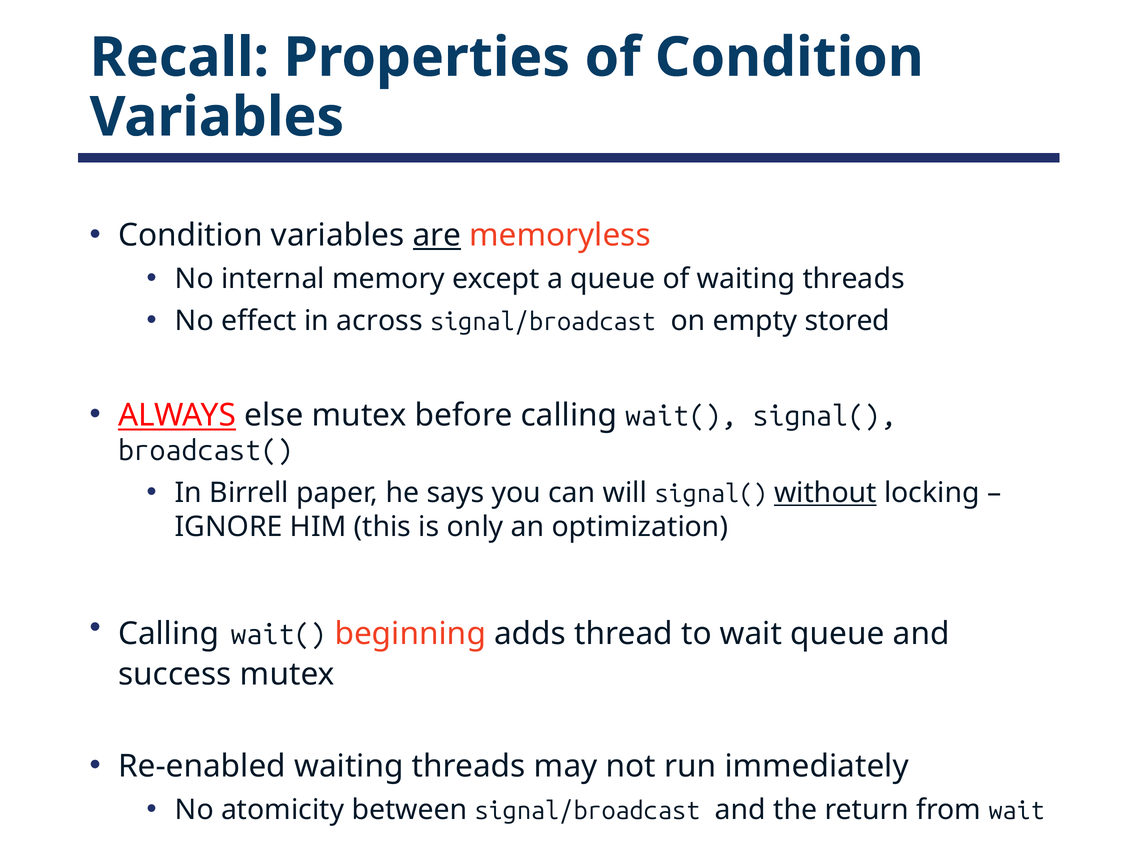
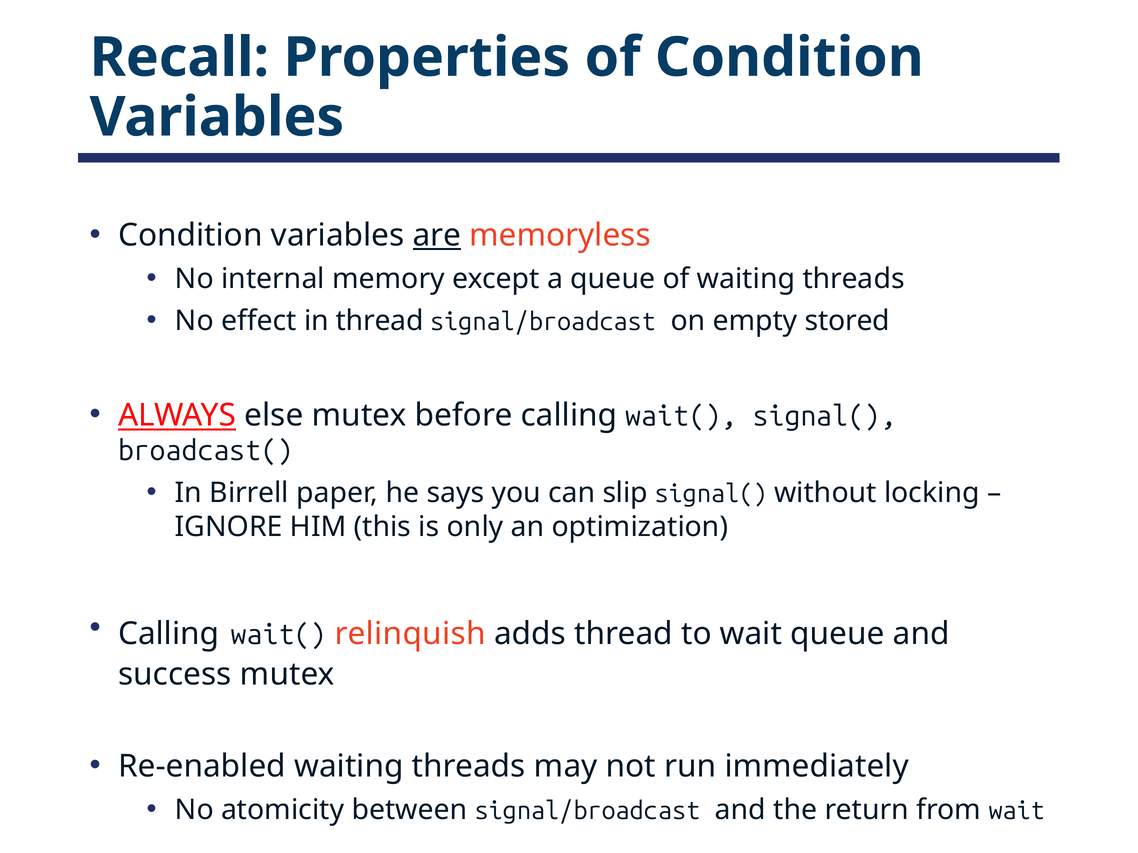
in across: across -> thread (380, 321)
will: will -> slip (625, 493)
without underline: present -> none (825, 493)
beginning: beginning -> relinquish (410, 634)
